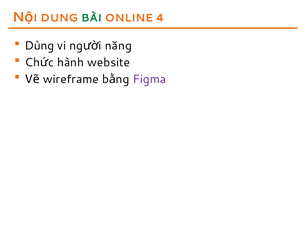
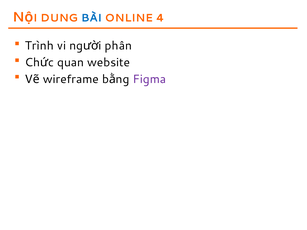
BÀI colour: green -> blue (92, 18)
Dùng: Dùng -> Trình (39, 46)
năng: năng -> phân (118, 46)
hành: hành -> quan (71, 63)
